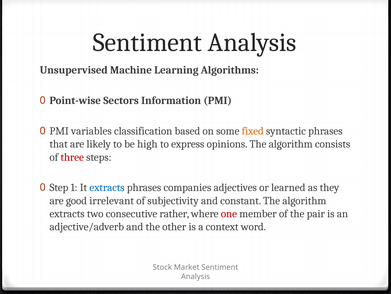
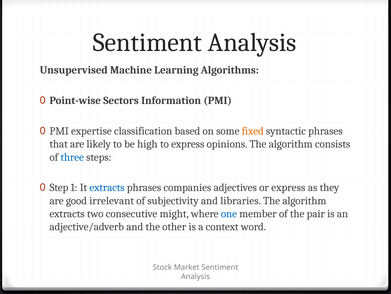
variables: variables -> expertise (91, 131)
three colour: red -> blue (72, 157)
or learned: learned -> express (288, 187)
constant: constant -> libraries (241, 200)
rather: rather -> might (174, 213)
one colour: red -> blue (229, 213)
